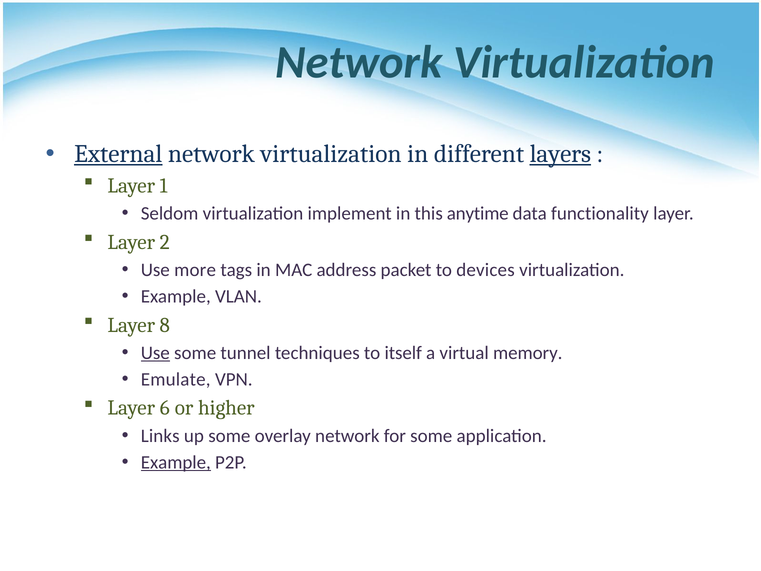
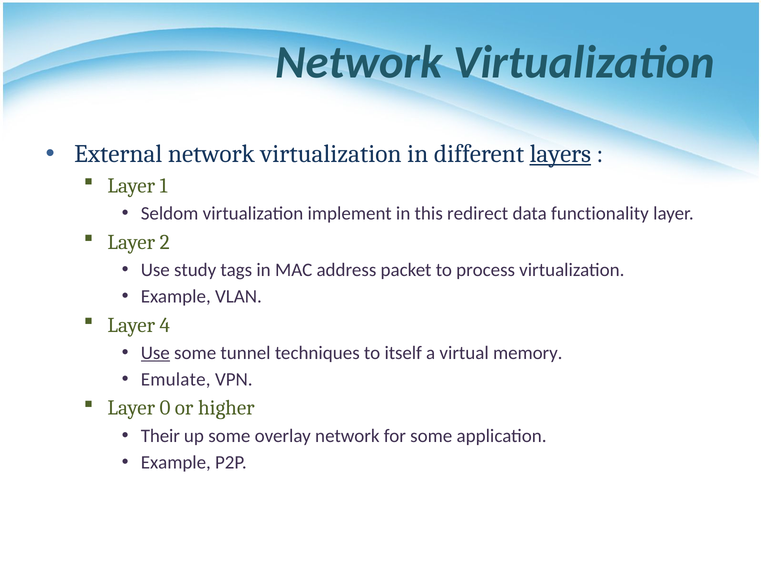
External underline: present -> none (118, 154)
anytime: anytime -> redirect (478, 214)
more: more -> study (195, 270)
devices: devices -> process (486, 270)
8: 8 -> 4 (165, 325)
6: 6 -> 0 (165, 408)
Links: Links -> Their (160, 436)
Example underline: present -> none (176, 462)
